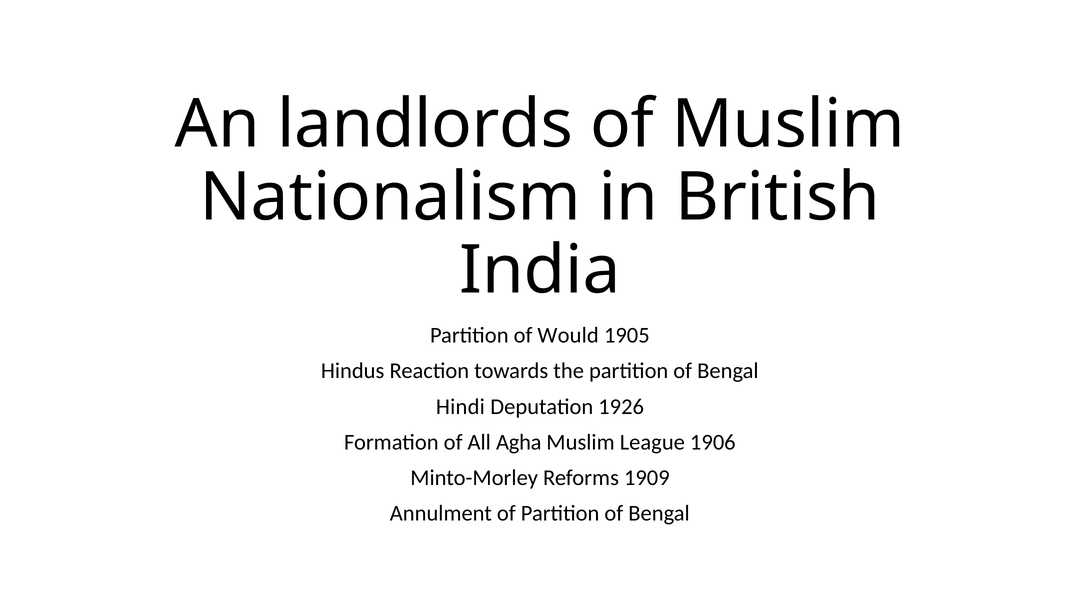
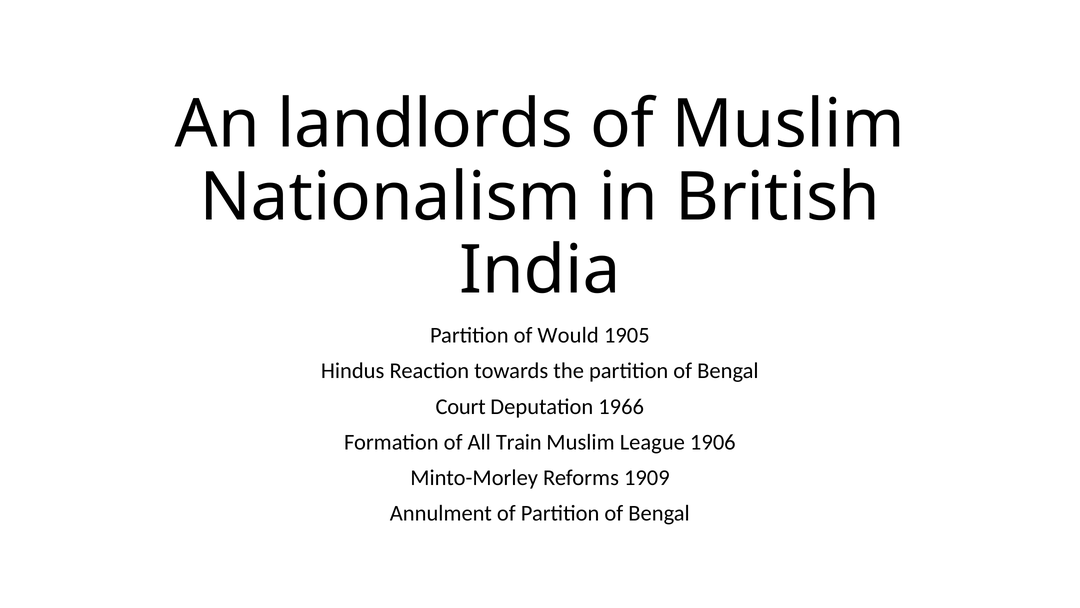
Hindi: Hindi -> Court (461, 406)
1926: 1926 -> 1966 (621, 406)
Agha: Agha -> Train (519, 442)
